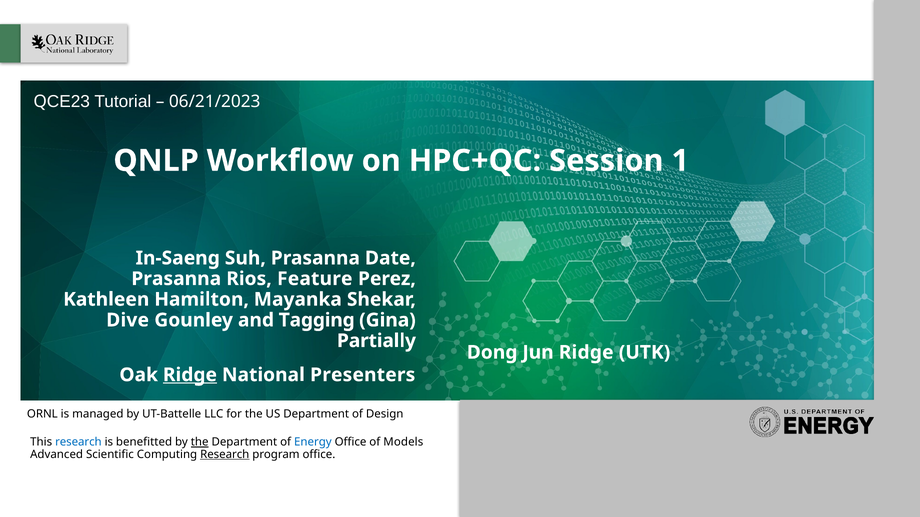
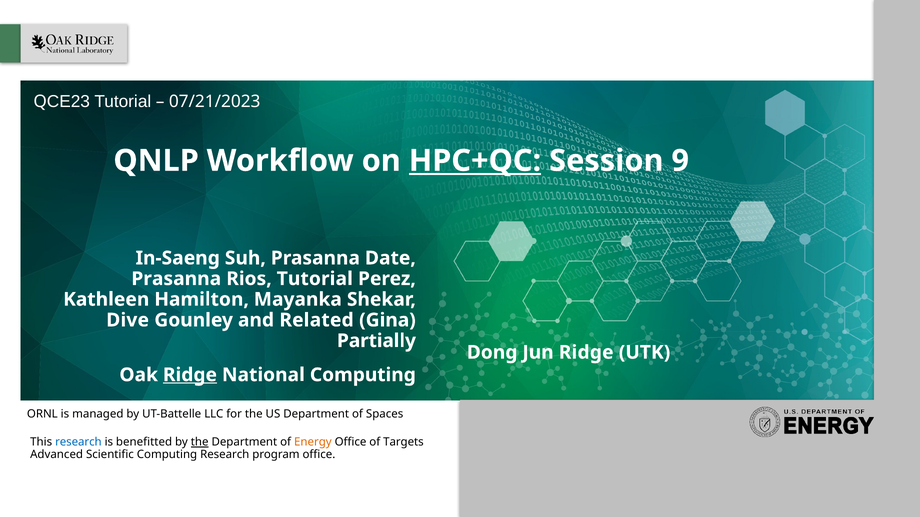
06/21/2023: 06/21/2023 -> 07/21/2023 (215, 102)
HPC+QC underline: none -> present (475, 161)
1: 1 -> 9 (680, 161)
Rios Feature: Feature -> Tutorial (315, 279)
Tagging: Tagging -> Related (317, 320)
National Presenters: Presenters -> Computing (363, 375)
Design: Design -> Spaces (385, 414)
Energy colour: blue -> orange (313, 442)
Models: Models -> Targets (403, 442)
Research underline: present -> none (225, 455)
